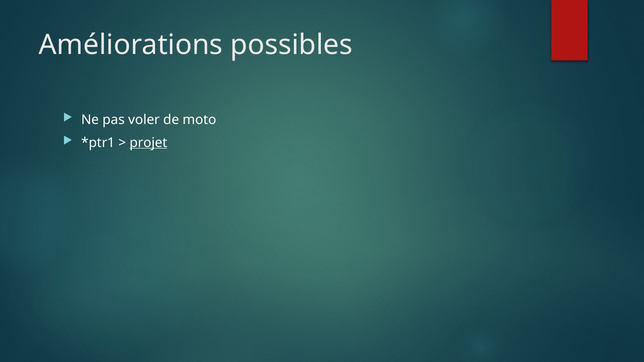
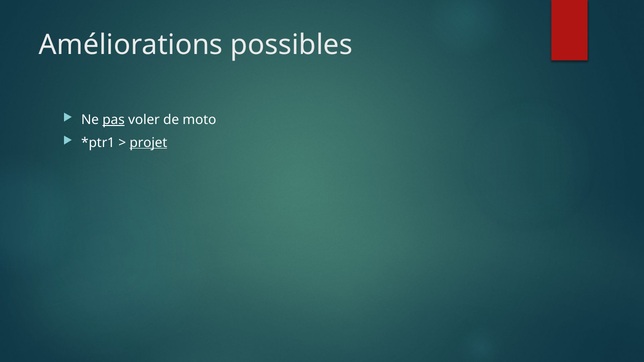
pas underline: none -> present (114, 120)
